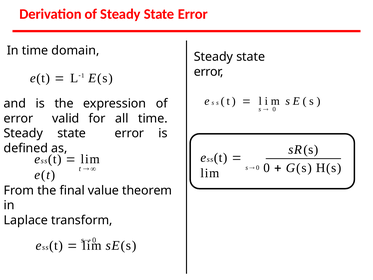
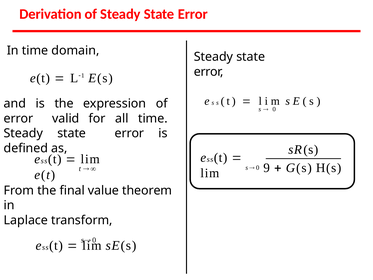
s0 0: 0 -> 9 (267, 168)
